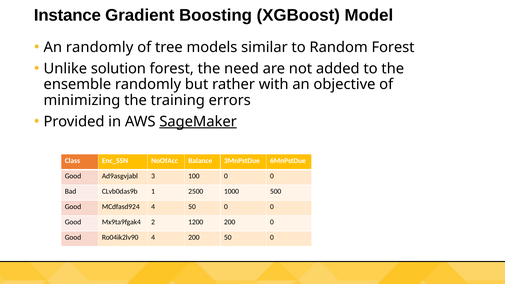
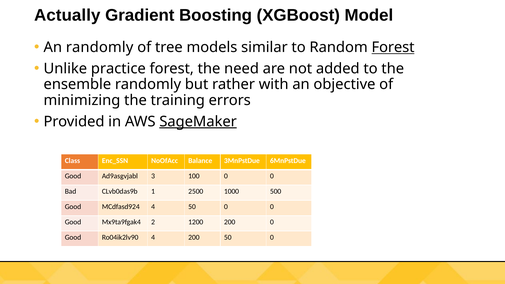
Instance: Instance -> Actually (67, 15)
Forest underline: none -> present (393, 47)
solution: solution -> practice (118, 69)
